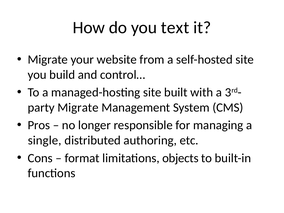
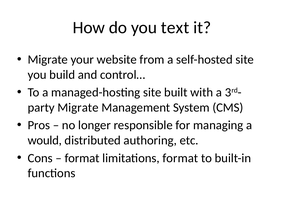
single: single -> would (45, 140)
limitations objects: objects -> format (180, 158)
